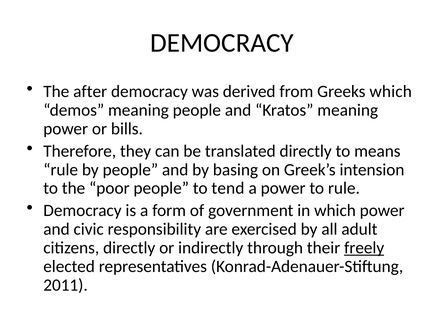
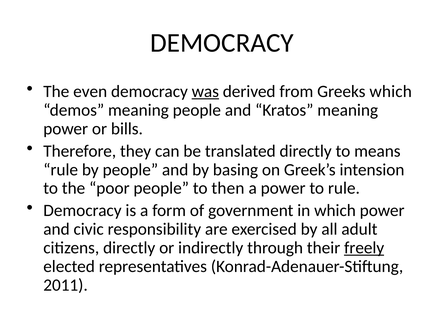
after: after -> even (90, 91)
was underline: none -> present (205, 91)
tend: tend -> then (228, 188)
